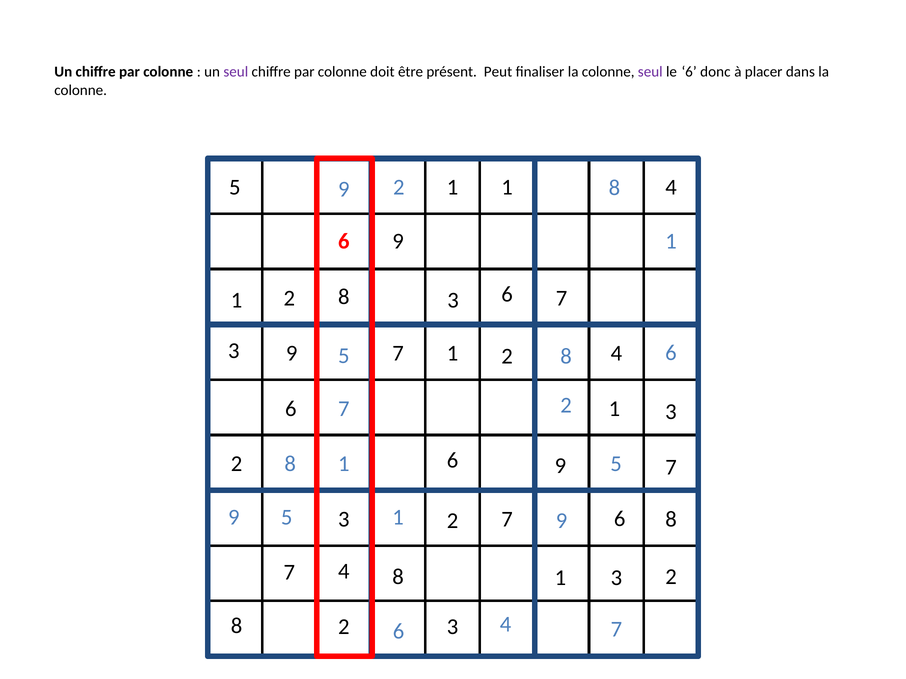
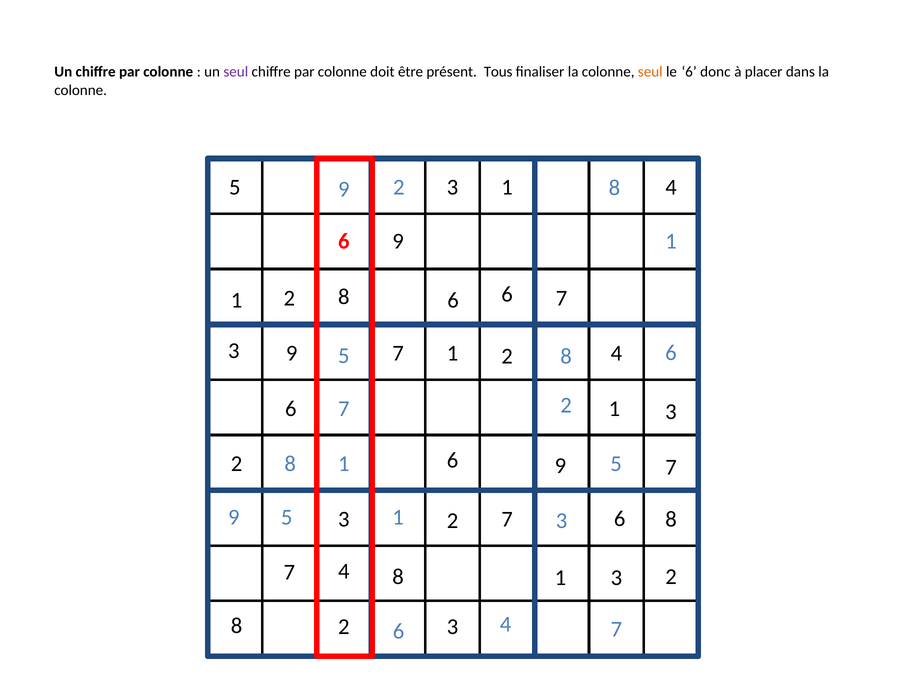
Peut: Peut -> Tous (498, 72)
seul colour: purple -> orange (650, 72)
5 1: 1 -> 3 (453, 187)
1 2 8 3: 3 -> 6 (453, 301)
1 9: 9 -> 3 (562, 521)
